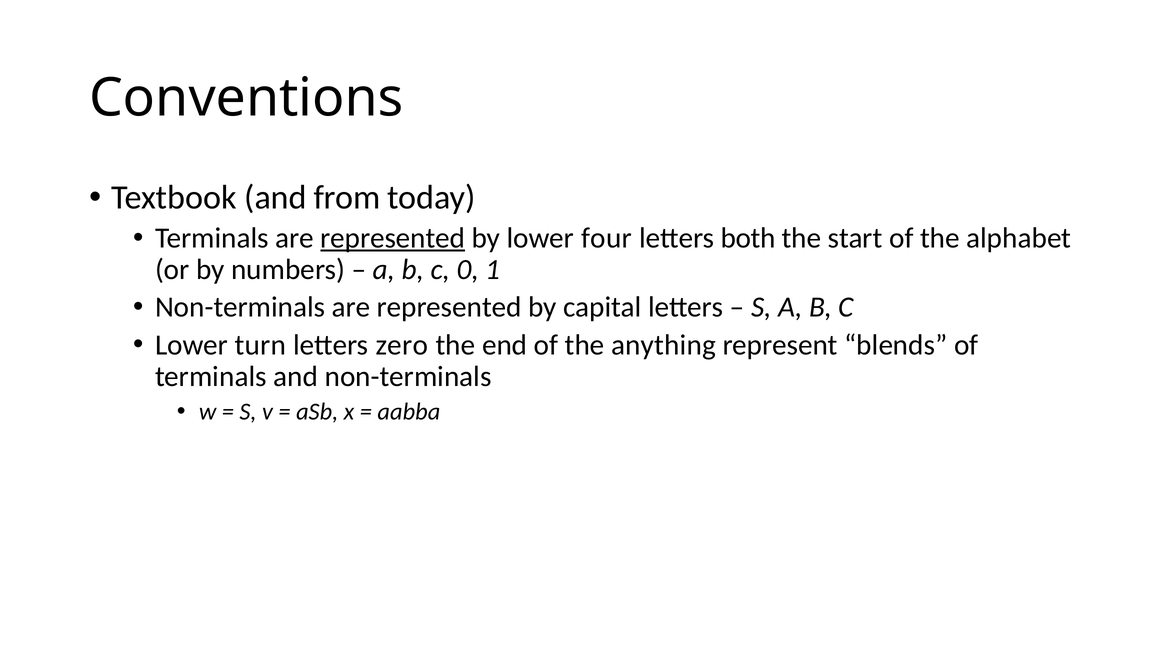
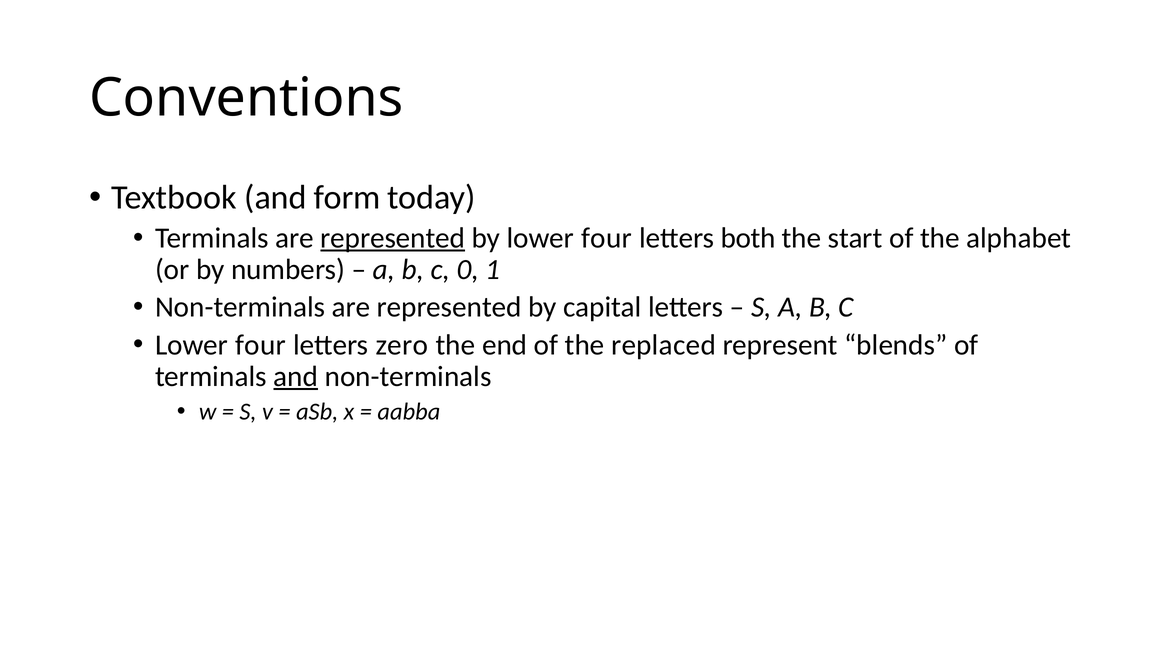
from: from -> form (347, 198)
turn: turn -> four (260, 345)
anything: anything -> replaced (663, 345)
and underline: none -> present (296, 377)
